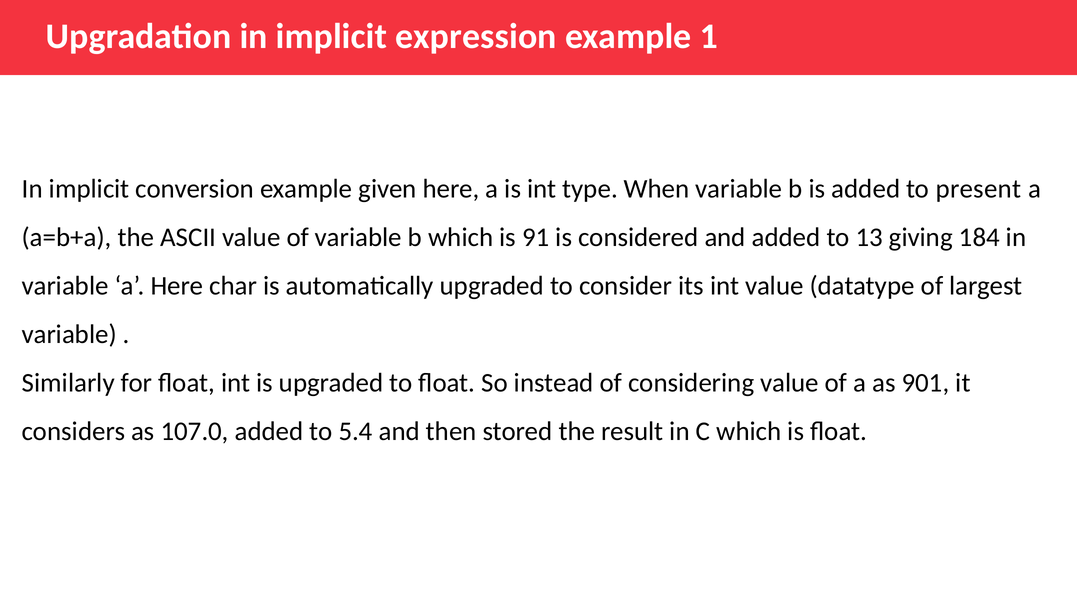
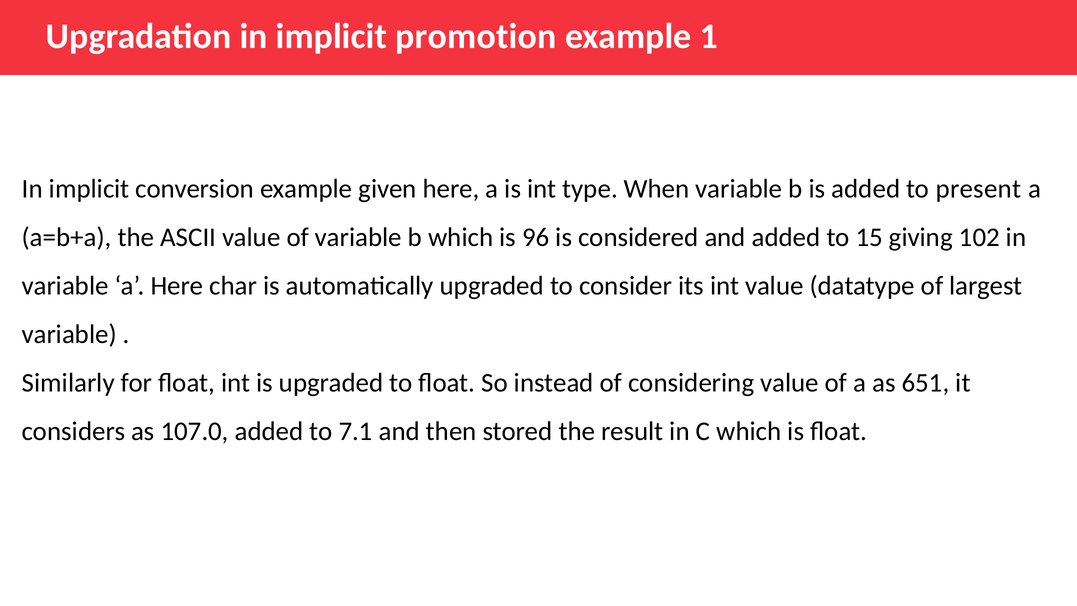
expression: expression -> promotion (476, 36)
91: 91 -> 96 (536, 237)
13: 13 -> 15 (869, 237)
184: 184 -> 102 (979, 237)
901: 901 -> 651 (926, 383)
5.4: 5.4 -> 7.1 (356, 431)
